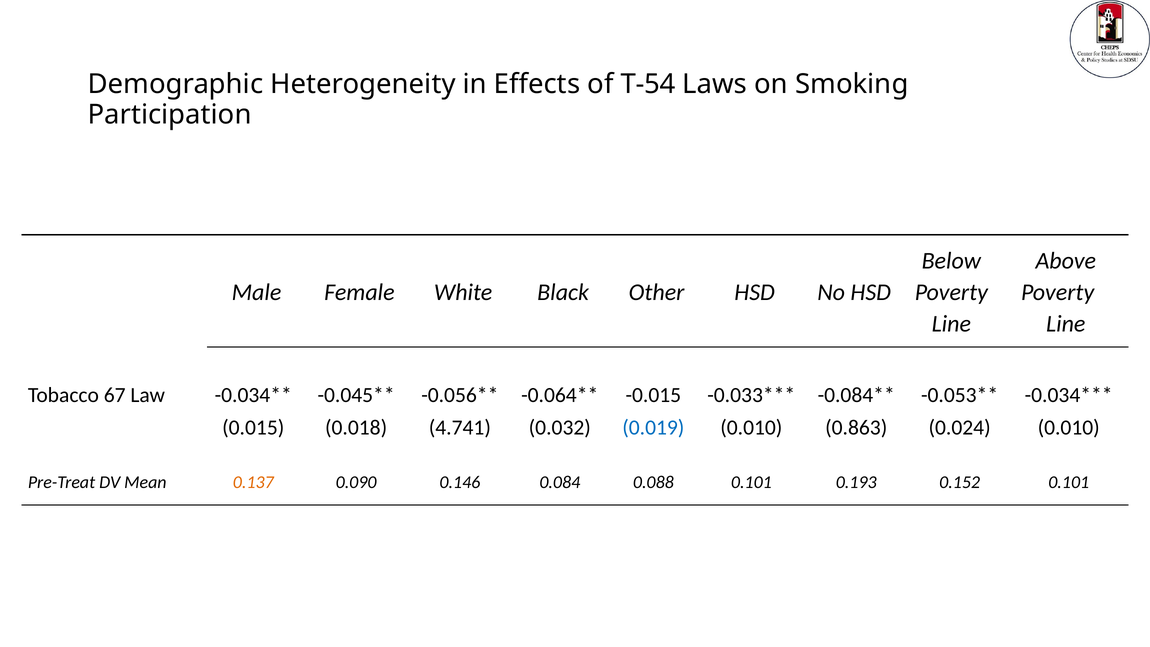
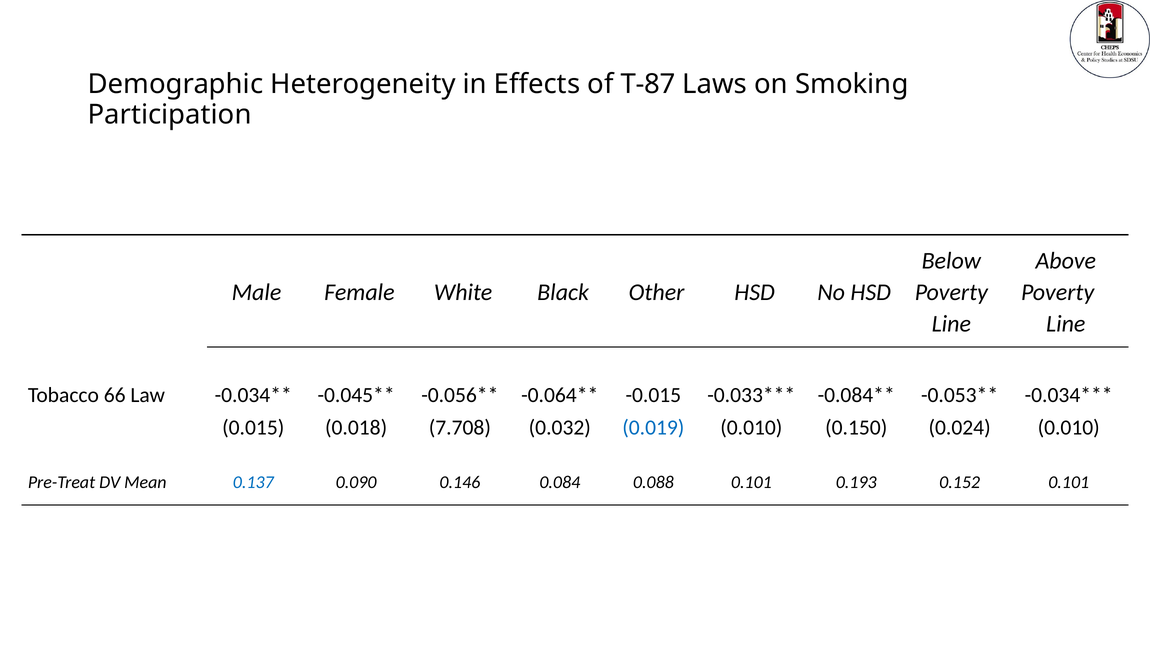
T-54: T-54 -> T-87 (648, 84)
67: 67 -> 66 (115, 395)
4.741: 4.741 -> 7.708 (460, 427)
0.863: 0.863 -> 0.150 (856, 427)
0.137 colour: orange -> blue (253, 482)
